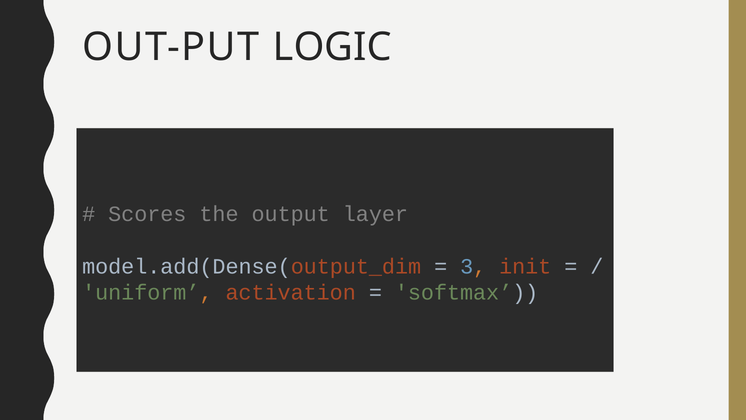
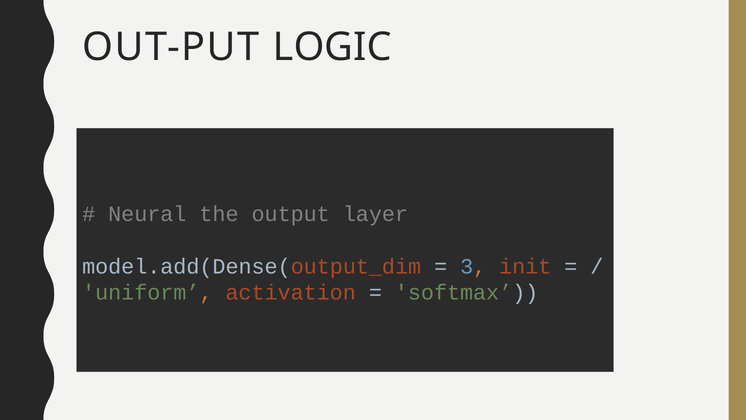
Scores: Scores -> Neural (147, 214)
